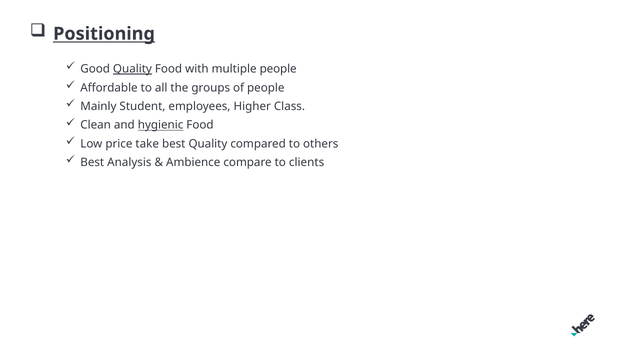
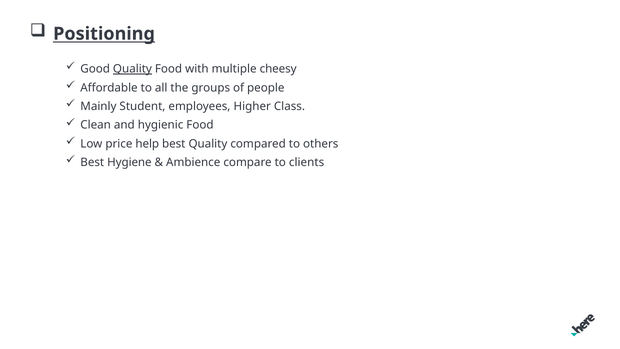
multiple people: people -> cheesy (278, 69)
hygienic underline: present -> none (161, 125)
take: take -> help (147, 144)
Analysis: Analysis -> Hygiene (129, 162)
